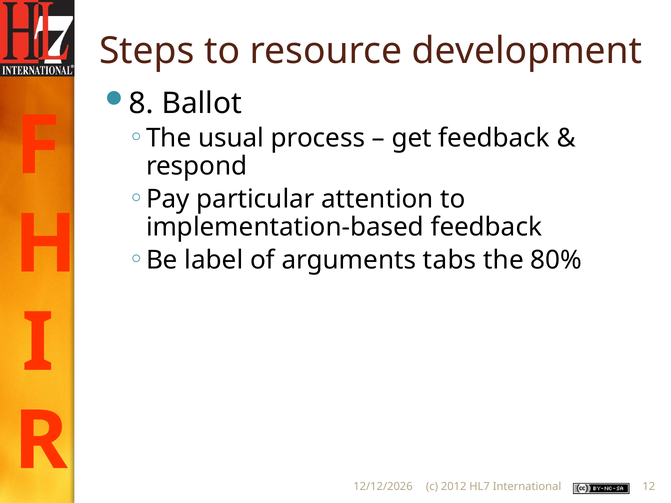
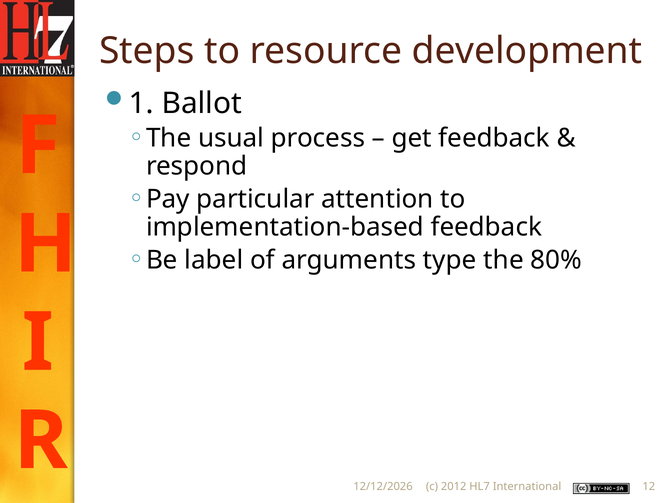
8: 8 -> 1 (141, 103)
tabs: tabs -> type (450, 260)
